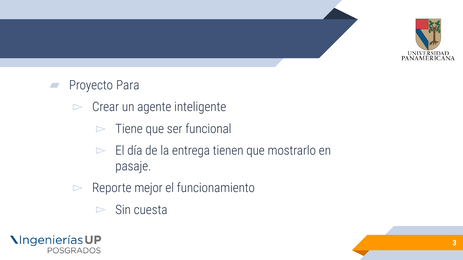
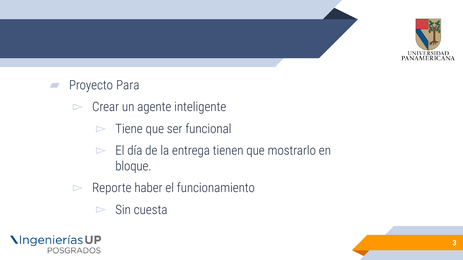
pasaje: pasaje -> bloque (133, 166)
mejor: mejor -> haber (148, 188)
